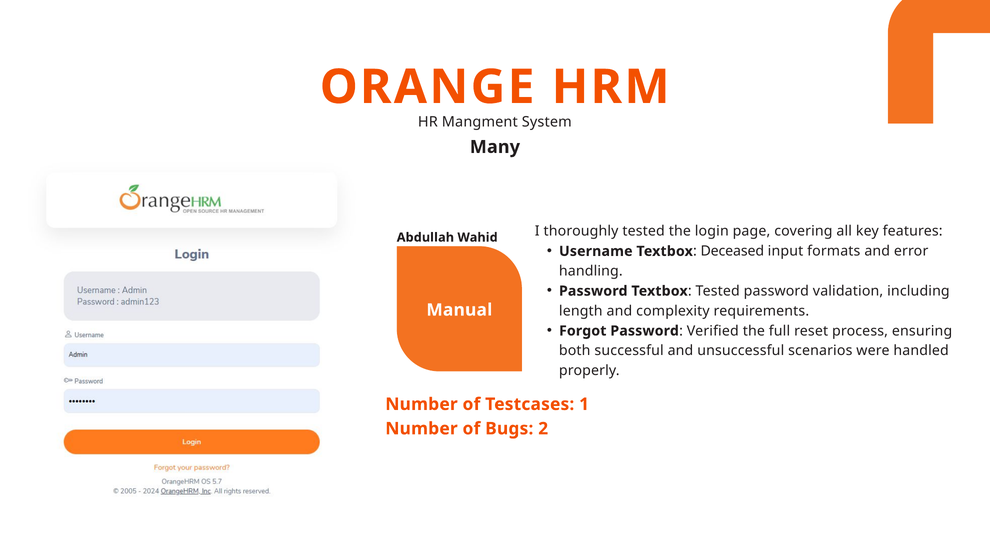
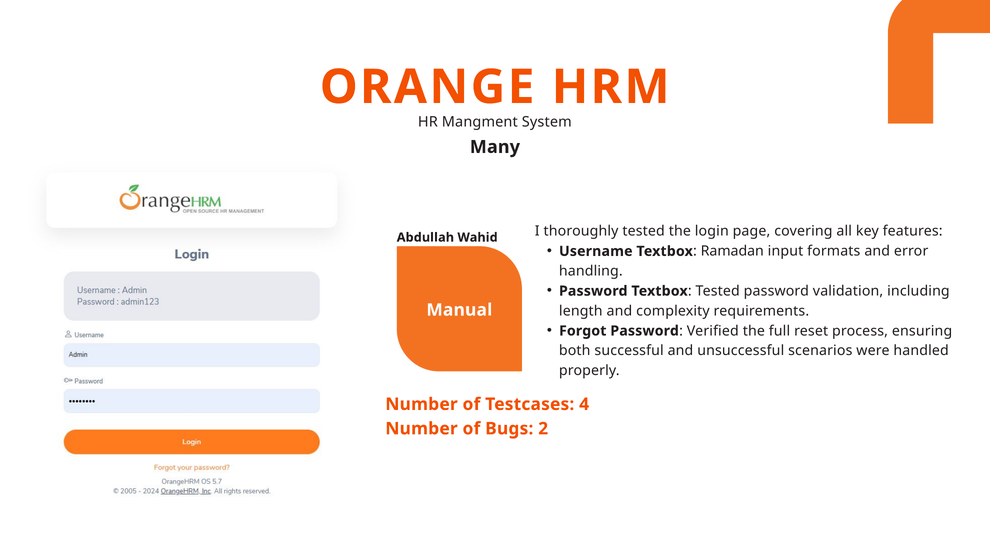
Deceased: Deceased -> Ramadan (732, 251)
1: 1 -> 4 (584, 404)
